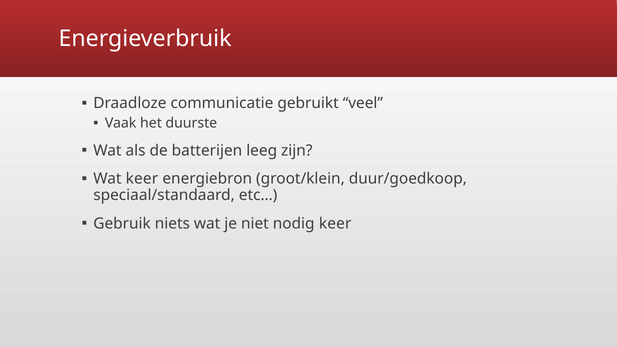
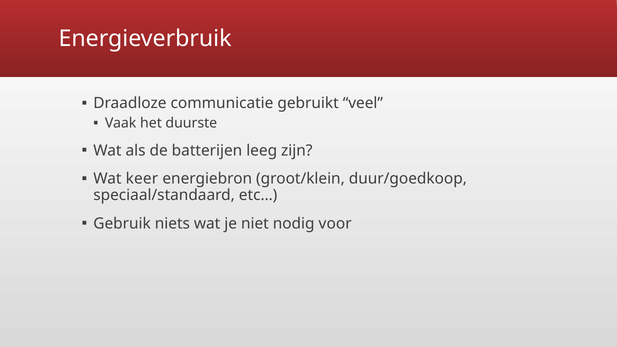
nodig keer: keer -> voor (335, 224)
